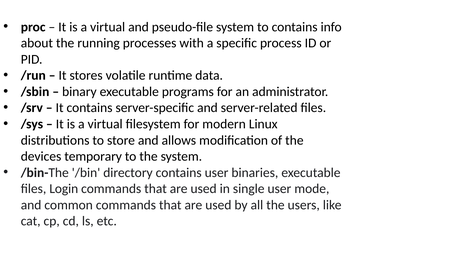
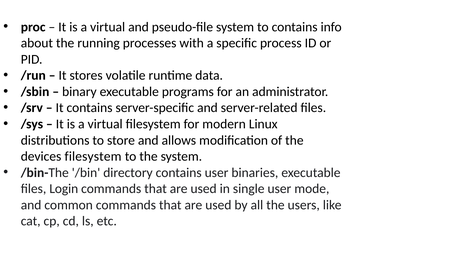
devices temporary: temporary -> filesystem (93, 157)
